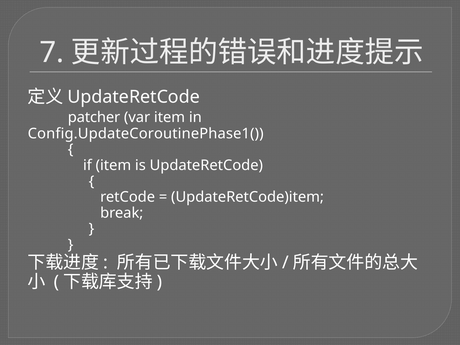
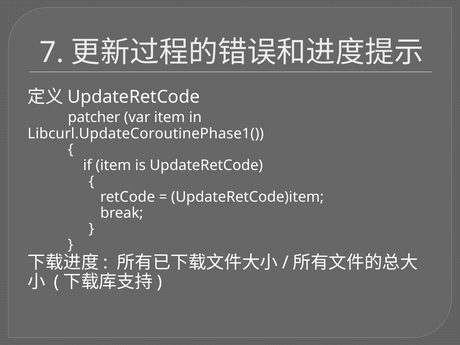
Config.UpdateCoroutinePhase1(: Config.UpdateCoroutinePhase1( -> Libcurl.UpdateCoroutinePhase1( (146, 134)
